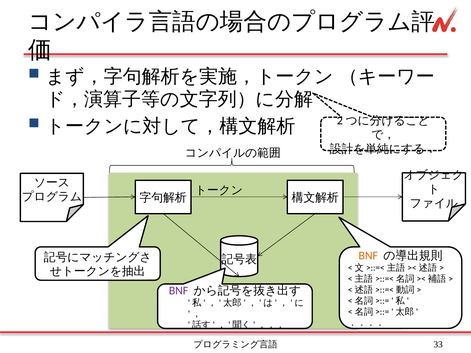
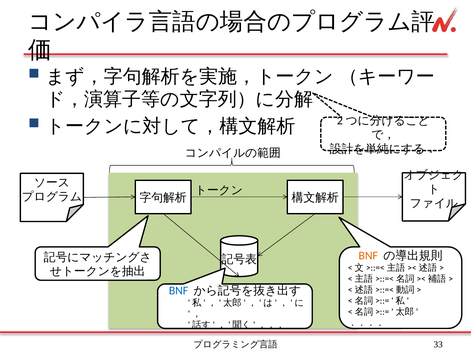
BNF colour: purple -> blue (179, 291)
